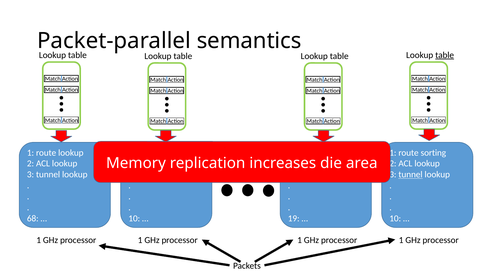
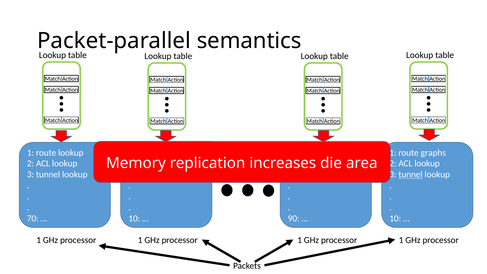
table underline: present -> none (445, 55)
sorting: sorting -> graphs (433, 153)
68: 68 -> 70 (33, 218)
19: 19 -> 90 (294, 218)
